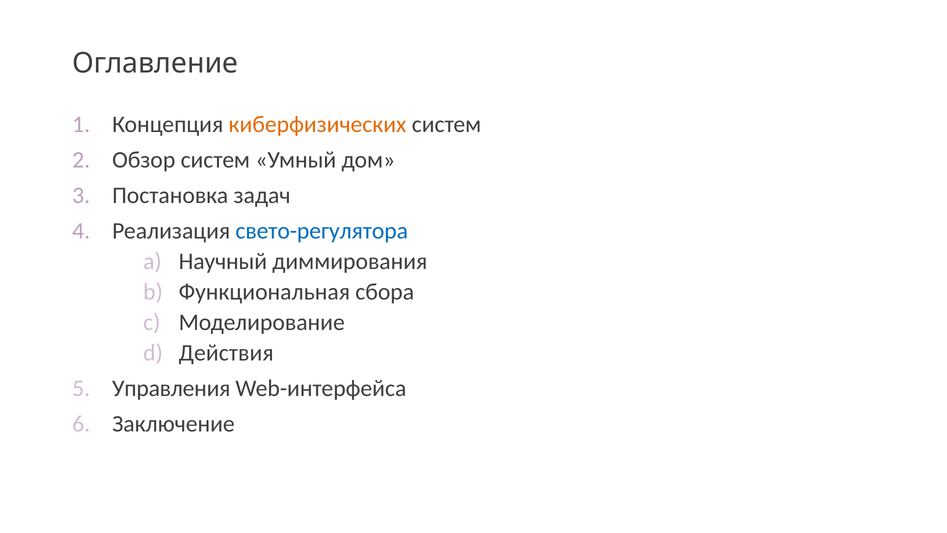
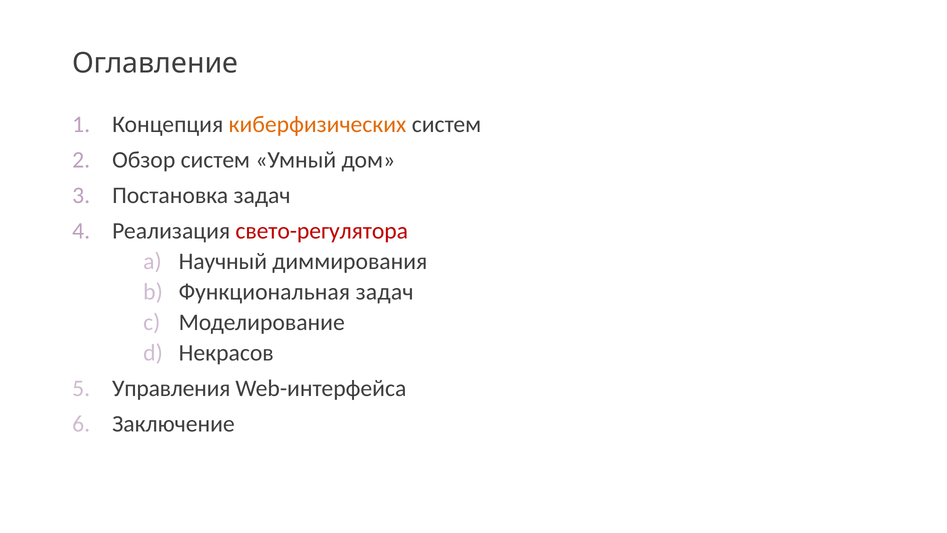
свето-регулятора colour: blue -> red (322, 231)
Функциональная сбора: сбора -> задач (385, 292)
Действия: Действия -> Некрасов (226, 353)
